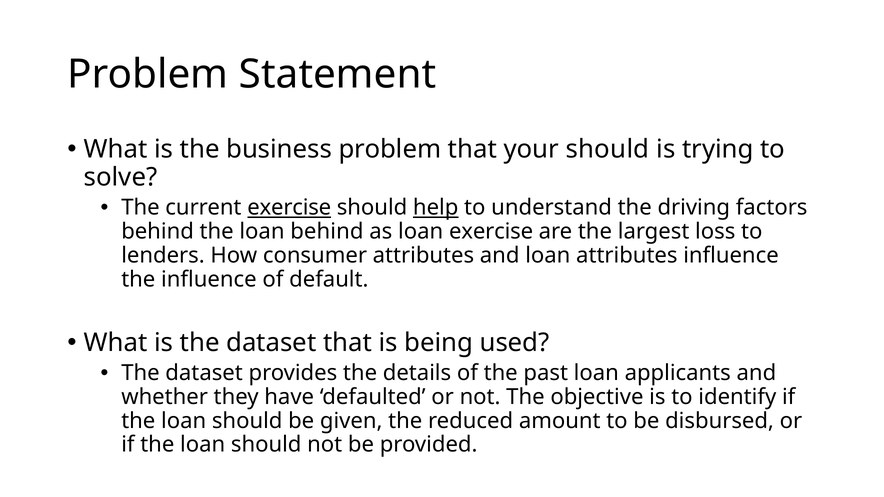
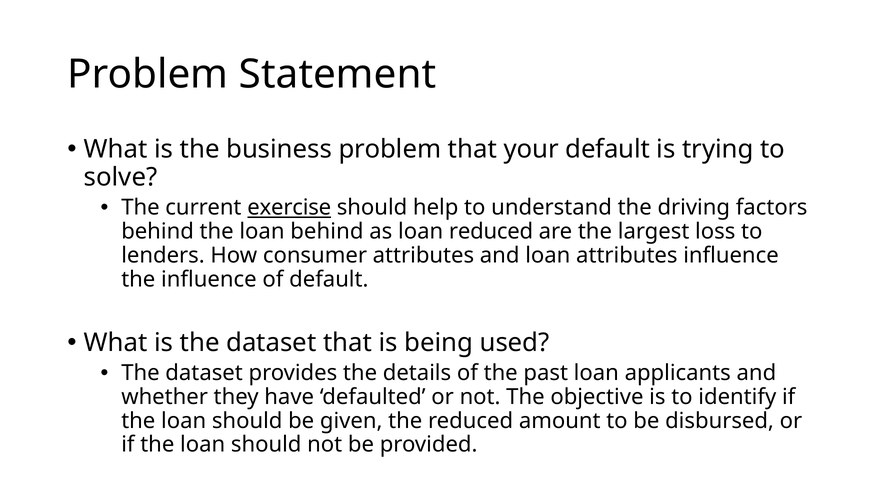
your should: should -> default (608, 149)
help underline: present -> none (436, 208)
loan exercise: exercise -> reduced (491, 232)
